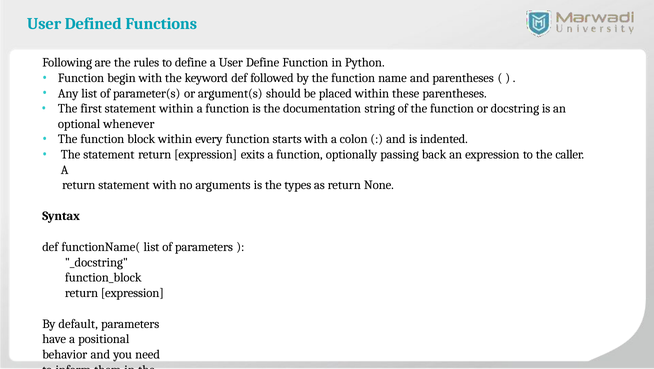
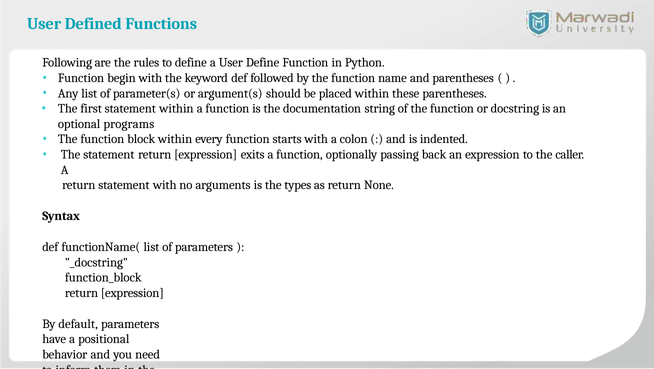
whenever: whenever -> programs (129, 124)
